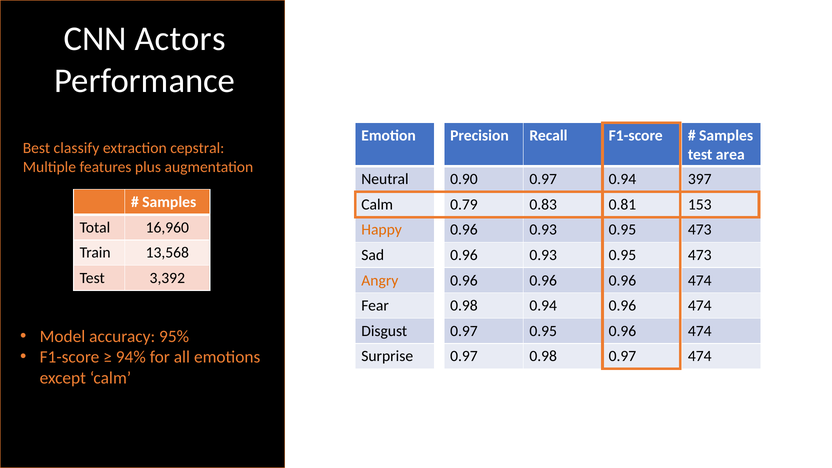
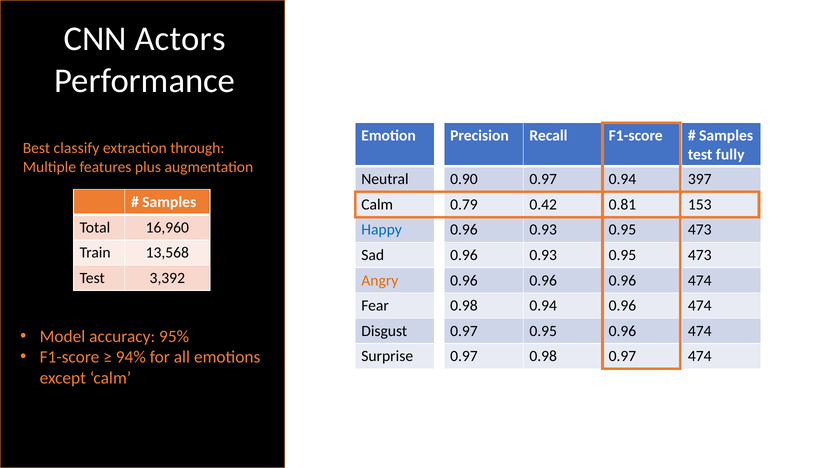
cepstral: cepstral -> through (197, 148)
area: area -> fully (730, 154)
0.83: 0.83 -> 0.42 (543, 204)
Happy colour: orange -> blue (382, 230)
